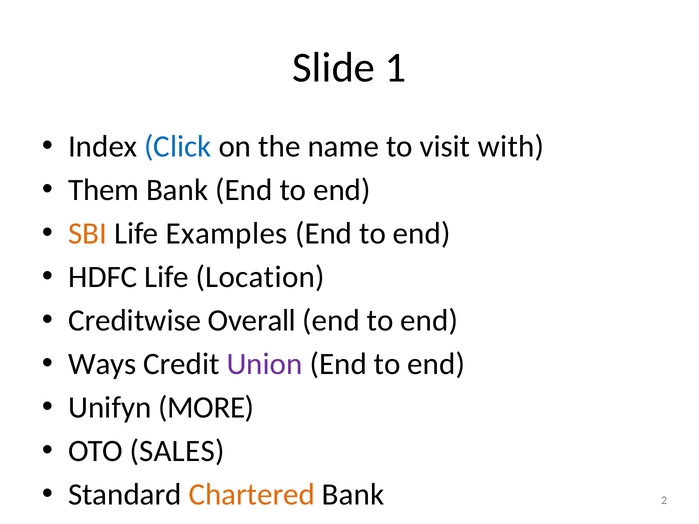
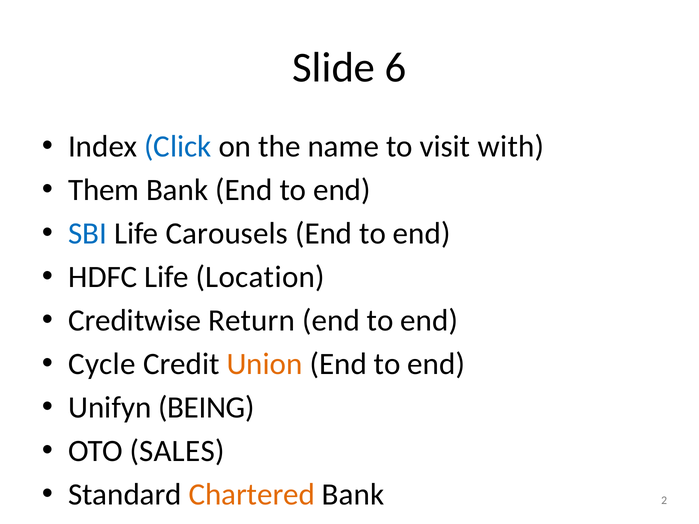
1: 1 -> 6 (396, 68)
SBI colour: orange -> blue (88, 234)
Examples: Examples -> Carousels (227, 234)
Overall: Overall -> Return (252, 321)
Ways: Ways -> Cycle (102, 364)
Union colour: purple -> orange (265, 364)
MORE: MORE -> BEING (206, 408)
